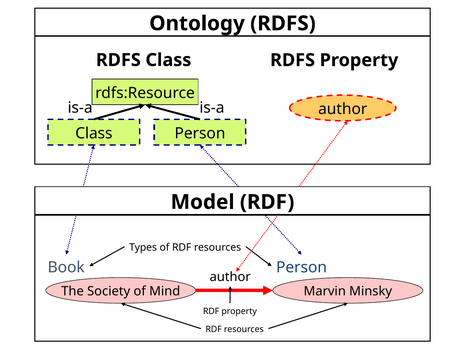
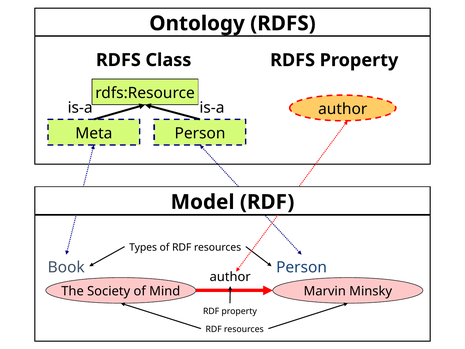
Class: Class -> Meta (94, 133)
